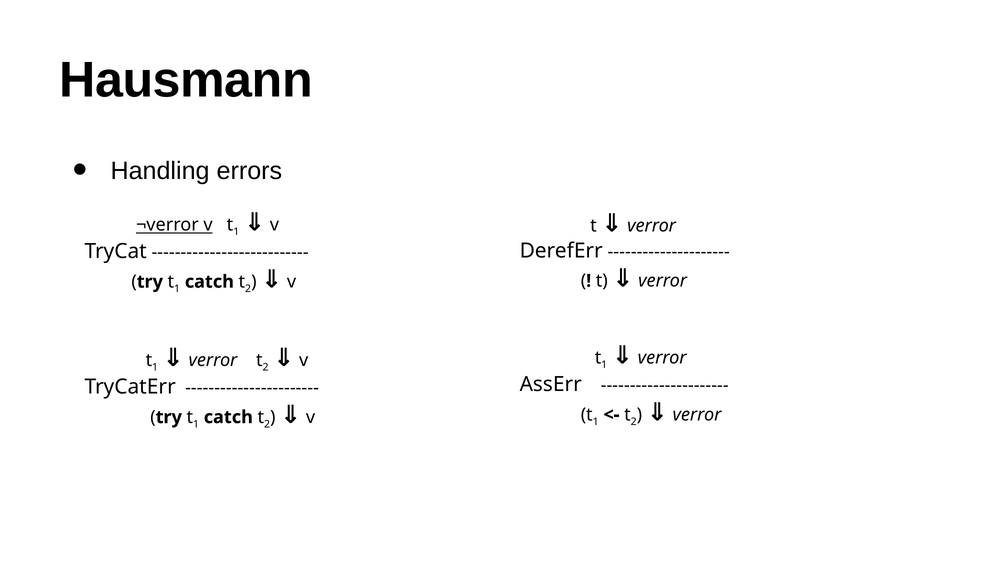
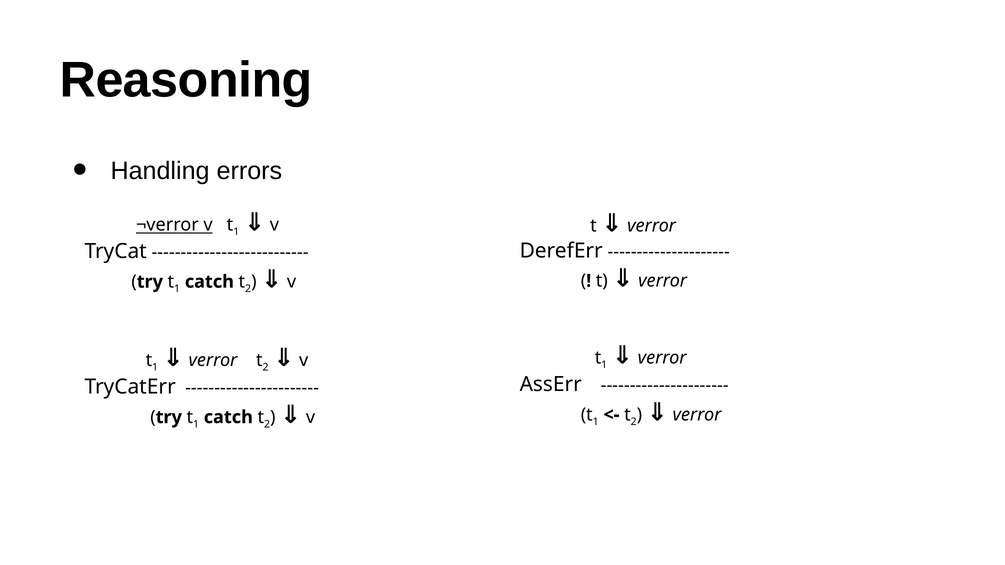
Hausmann: Hausmann -> Reasoning (186, 80)
